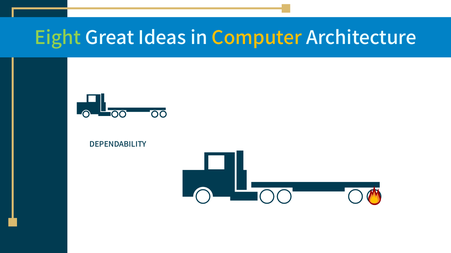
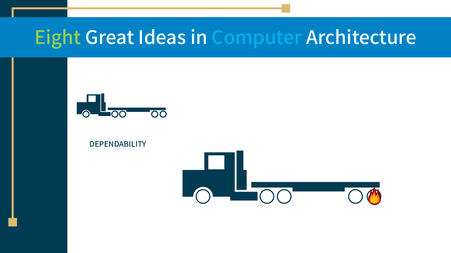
Computer colour: yellow -> light blue (257, 38)
